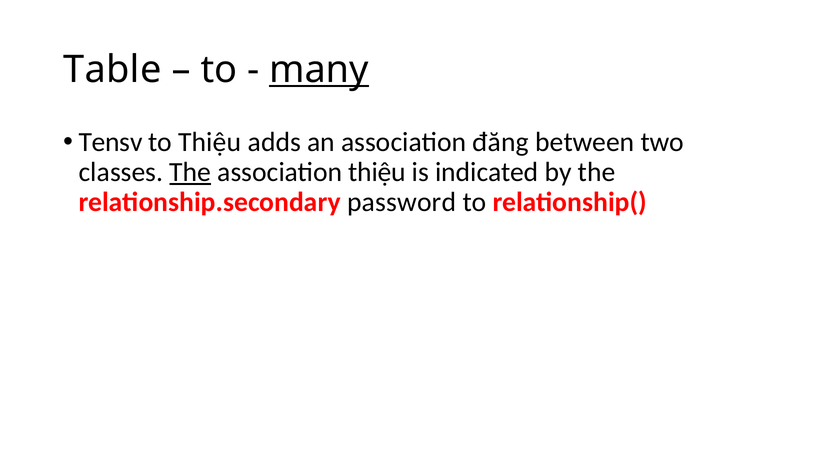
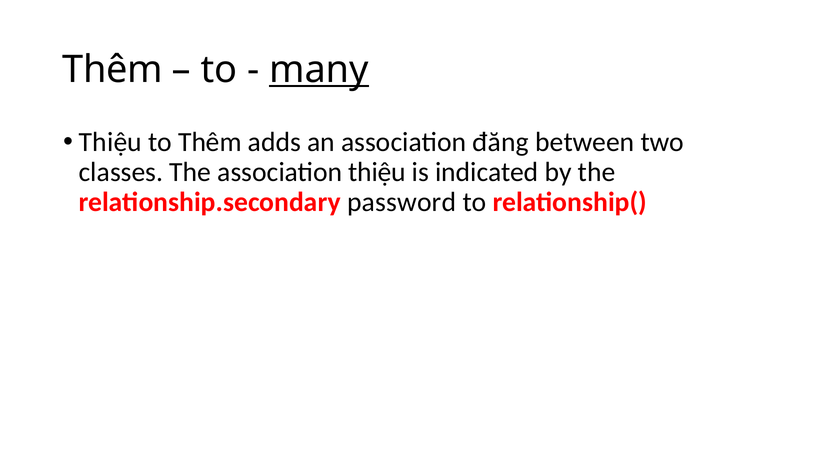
Table: Table -> Thêm (113, 70)
Tensv: Tensv -> Thiệu (110, 142)
to Thiệu: Thiệu -> Thêm (210, 142)
The underline: present -> none (190, 172)
